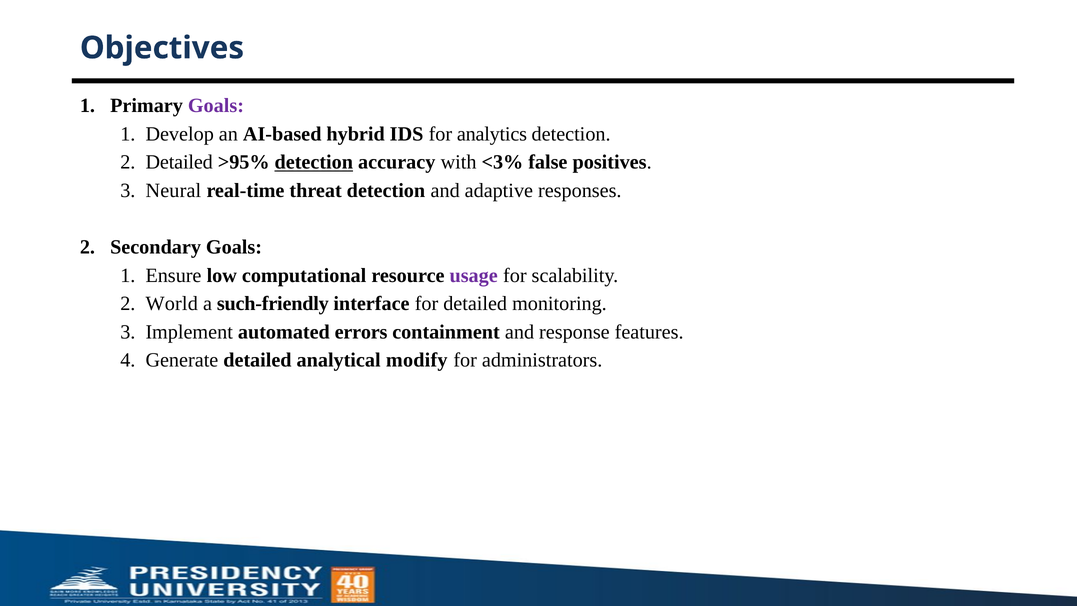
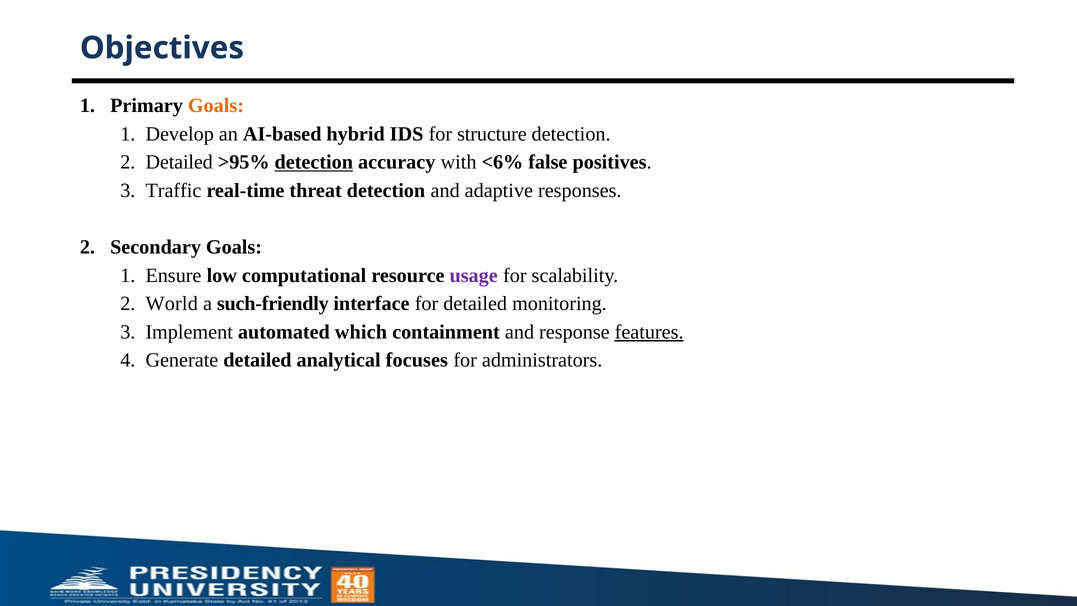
Goals colour: purple -> orange (216, 106)
analytics: analytics -> structure (492, 134)
<3%: <3% -> <6% (502, 162)
Neural: Neural -> Traffic (173, 191)
errors: errors -> which (361, 332)
features underline: none -> present (649, 332)
modify: modify -> focuses (417, 360)
